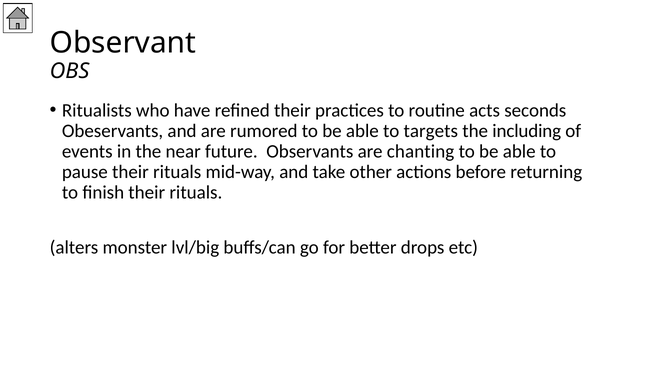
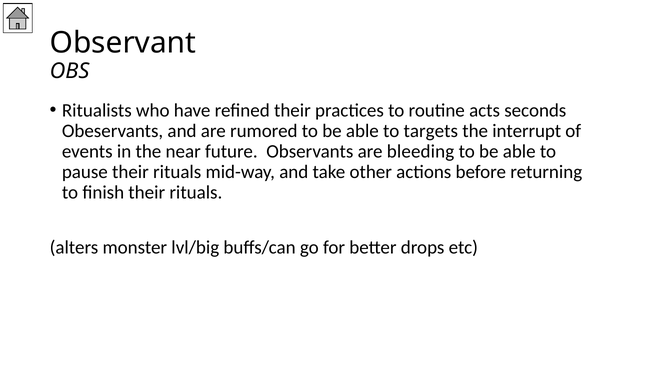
including: including -> interrupt (527, 131)
chanting: chanting -> bleeding (421, 151)
